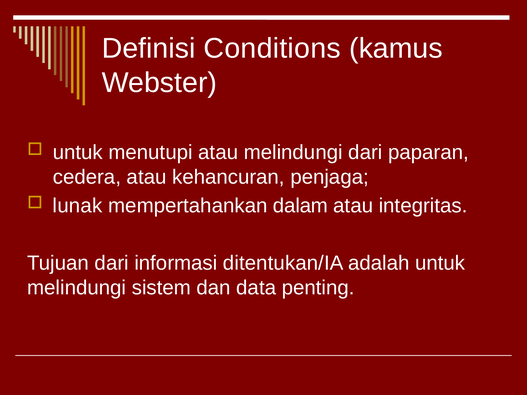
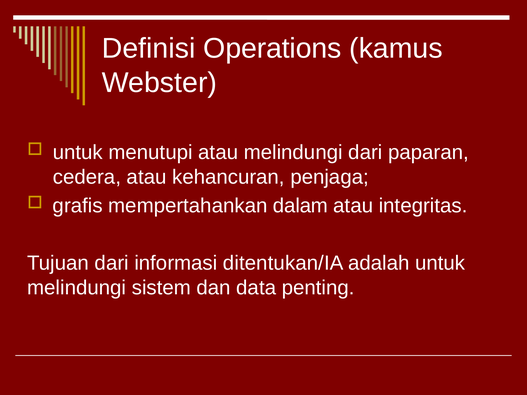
Conditions: Conditions -> Operations (272, 49)
lunak: lunak -> grafis (78, 206)
